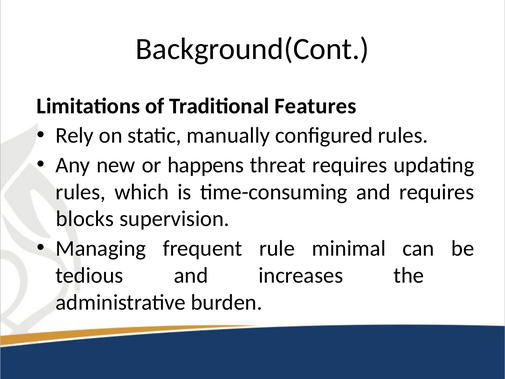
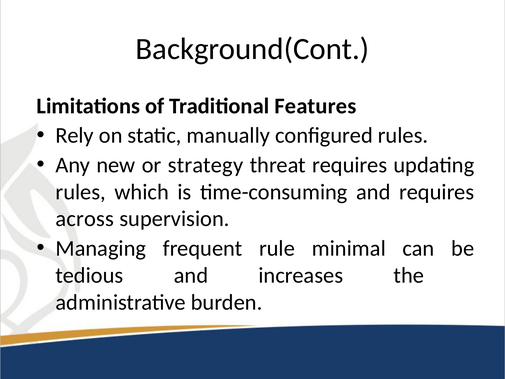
happens: happens -> strategy (205, 165)
blocks: blocks -> across (85, 219)
